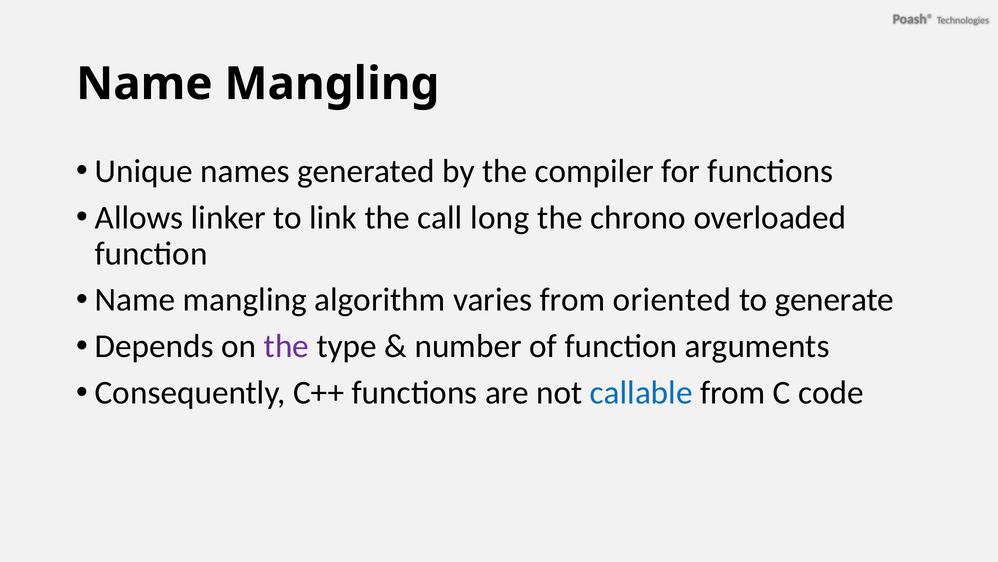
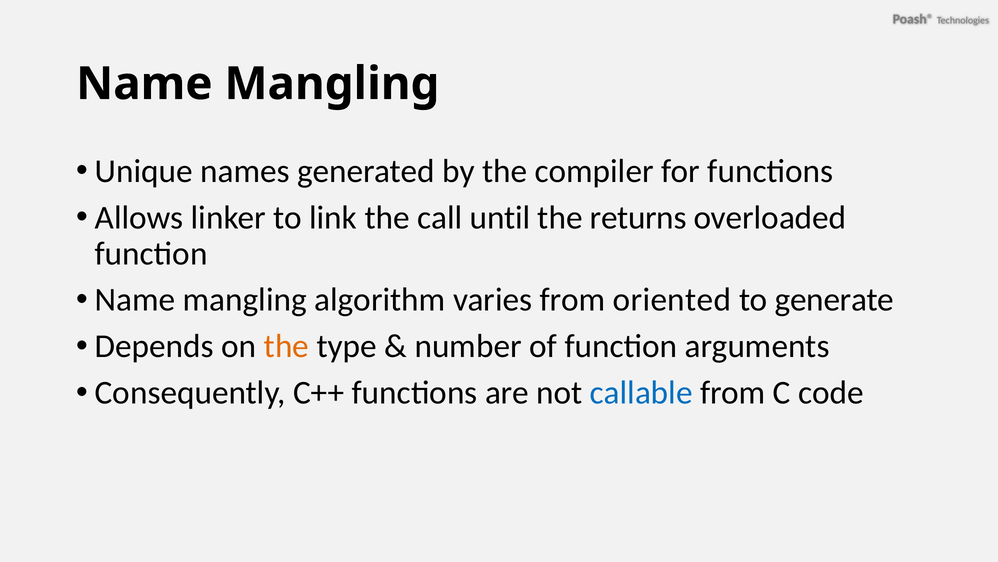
long: long -> until (500, 217)
chrono: chrono -> returns (638, 217)
the colour: purple -> orange (286, 346)
